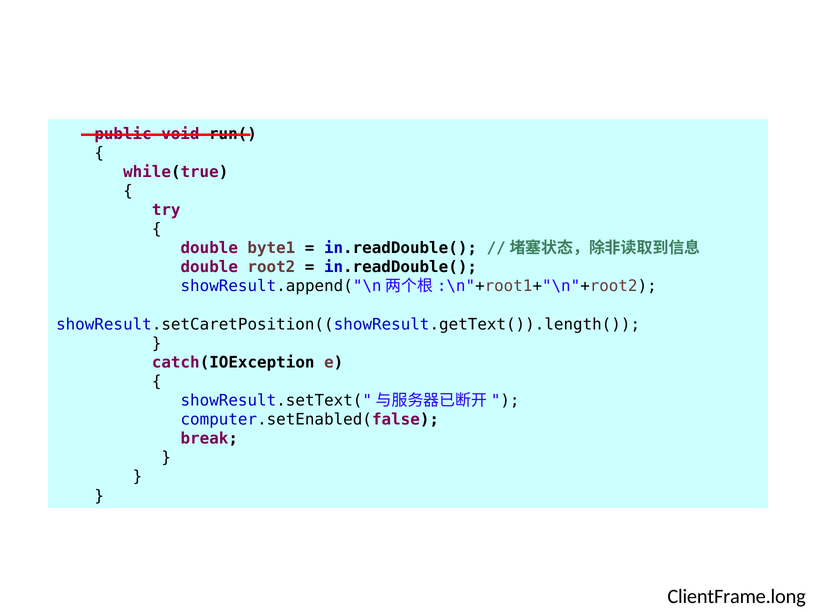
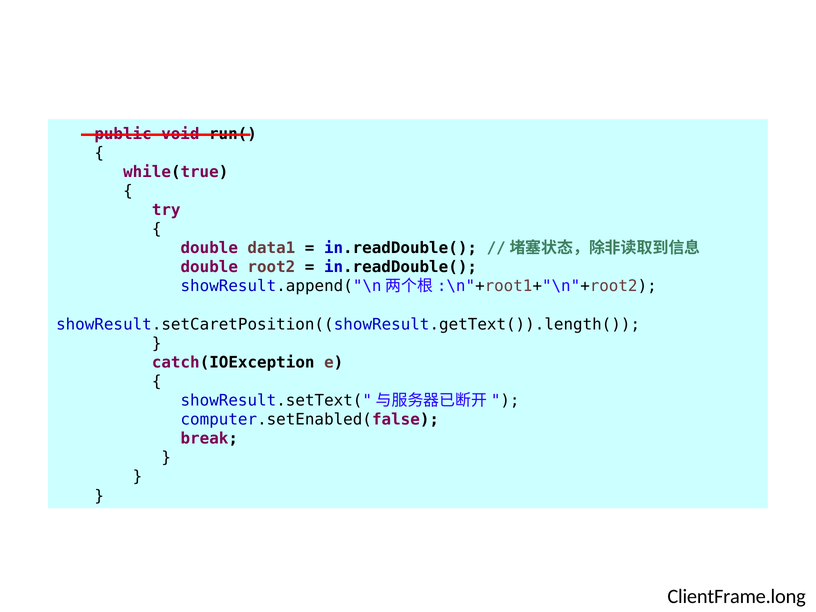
byte1: byte1 -> data1 (271, 248)
